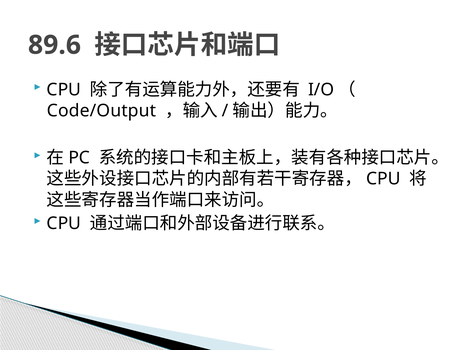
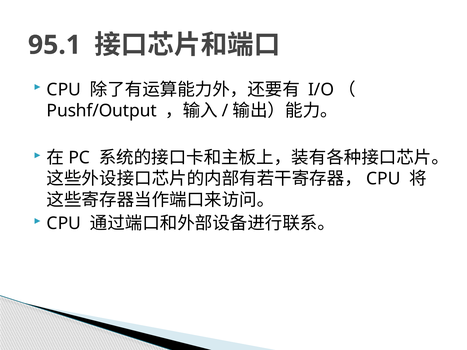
89.6: 89.6 -> 95.1 (54, 45)
Code/Output: Code/Output -> Pushf/Output (102, 111)
